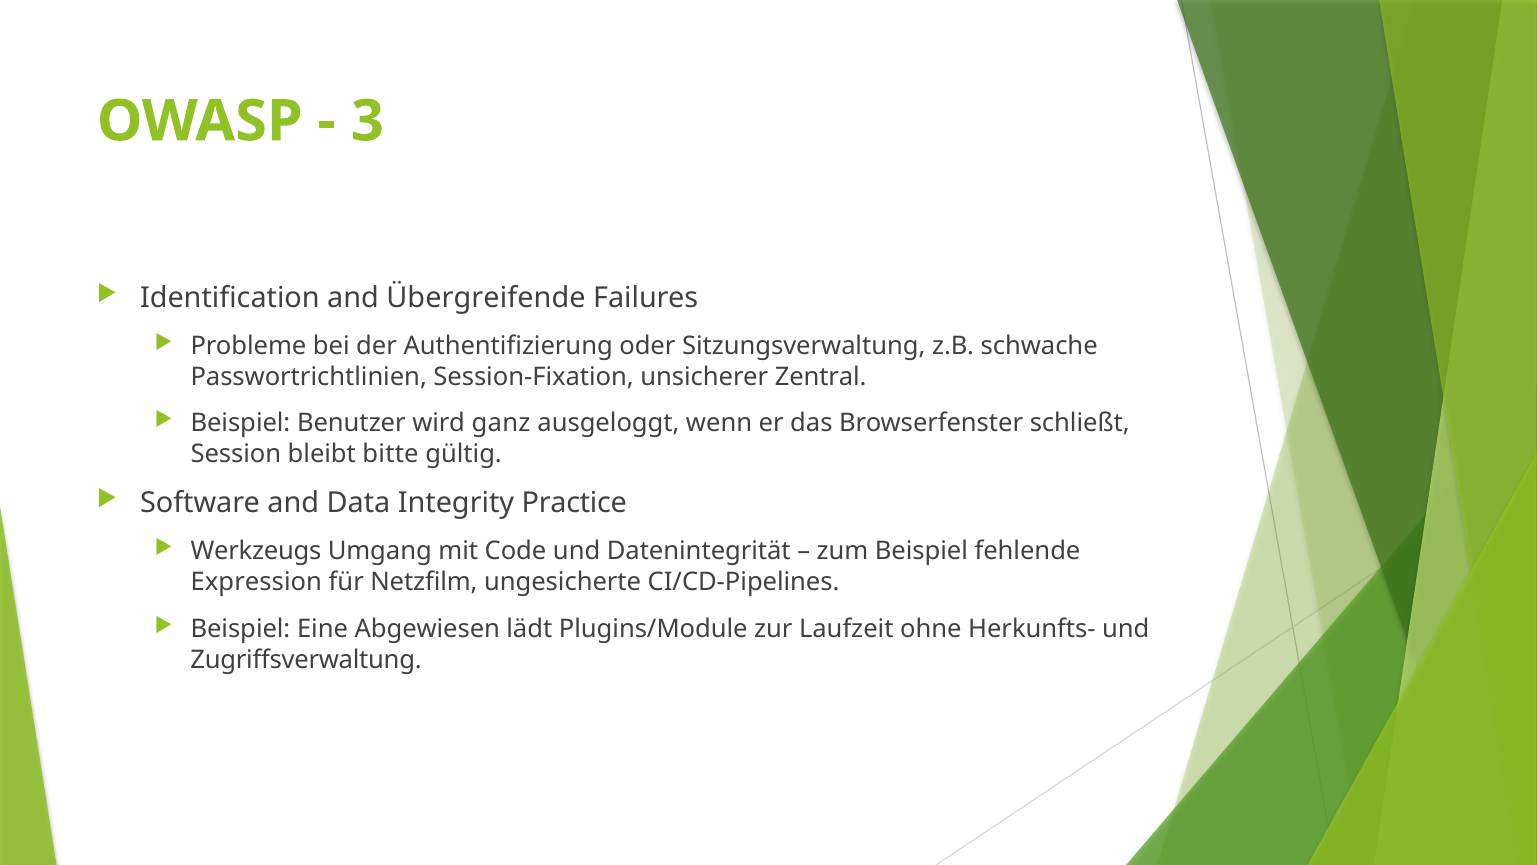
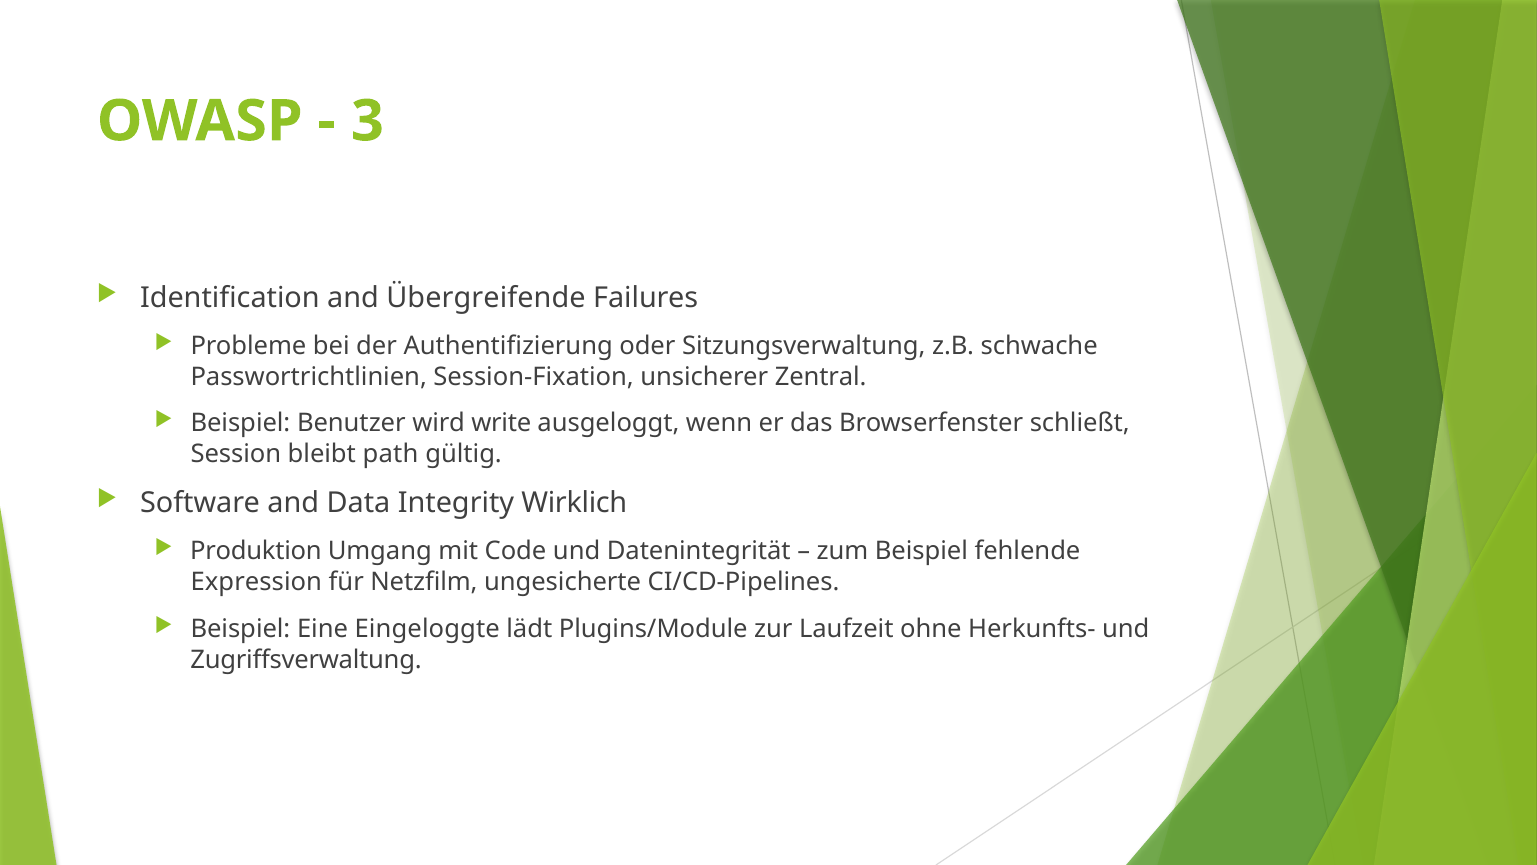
ganz: ganz -> write (501, 423)
bitte: bitte -> path (391, 454)
Practice: Practice -> Wirklich (574, 503)
Werkzeugs: Werkzeugs -> Produktion (256, 551)
Abgewiesen: Abgewiesen -> Eingeloggte (427, 629)
